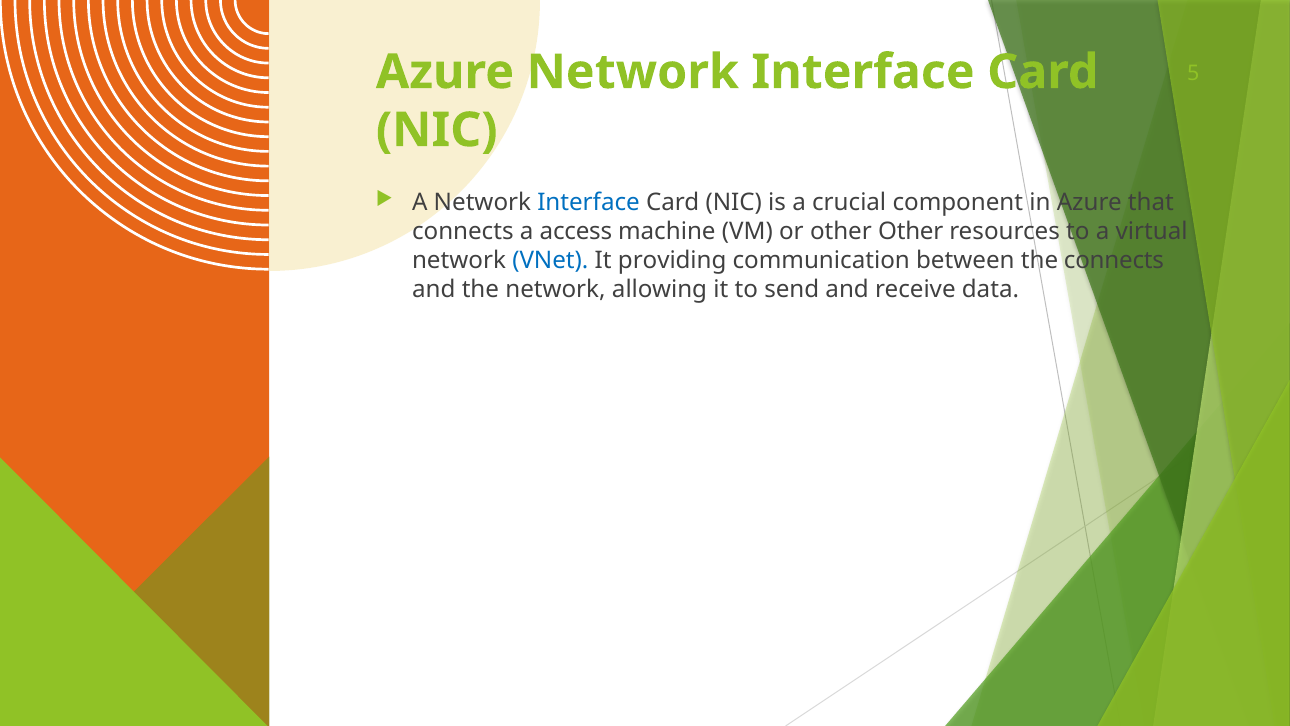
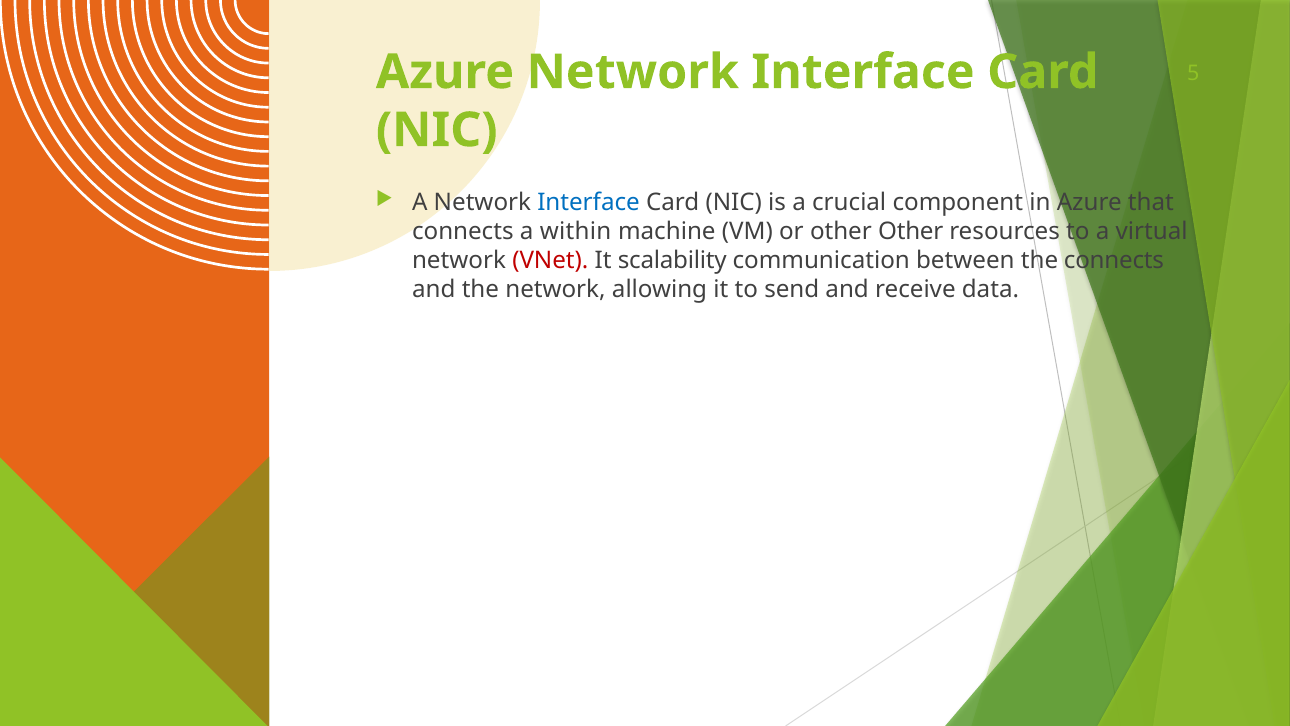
access: access -> within (576, 231)
VNet colour: blue -> red (550, 260)
providing: providing -> scalability (672, 260)
